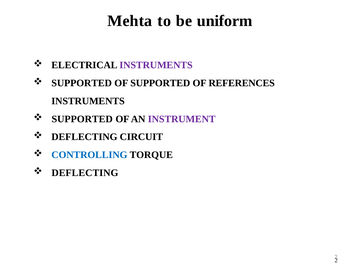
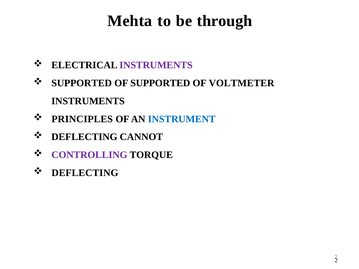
uniform: uniform -> through (225, 21)
REFERENCES: REFERENCES -> VOLTMETER (242, 83)
SUPPORTED: SUPPORTED -> PRINCIPLES (82, 119)
INSTRUMENT colour: purple -> blue (182, 119)
CIRCUIT: CIRCUIT -> CANNOT (141, 137)
CONTROLLING colour: blue -> purple (89, 155)
